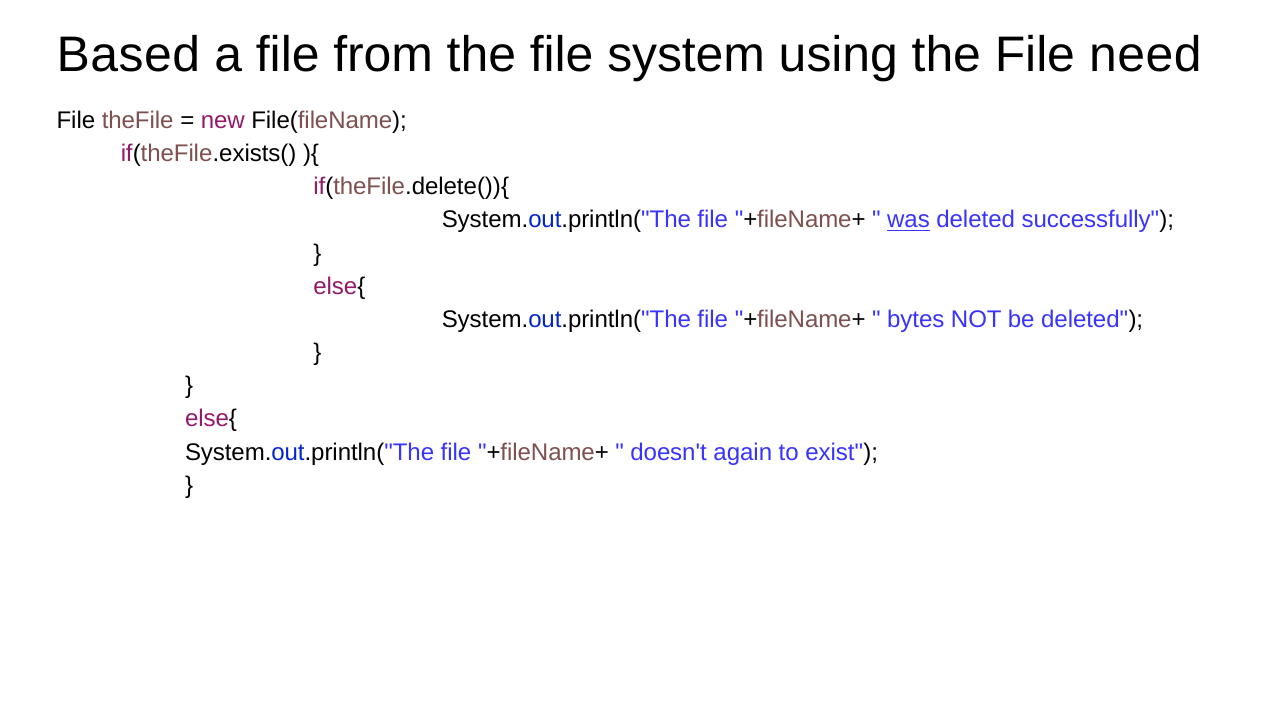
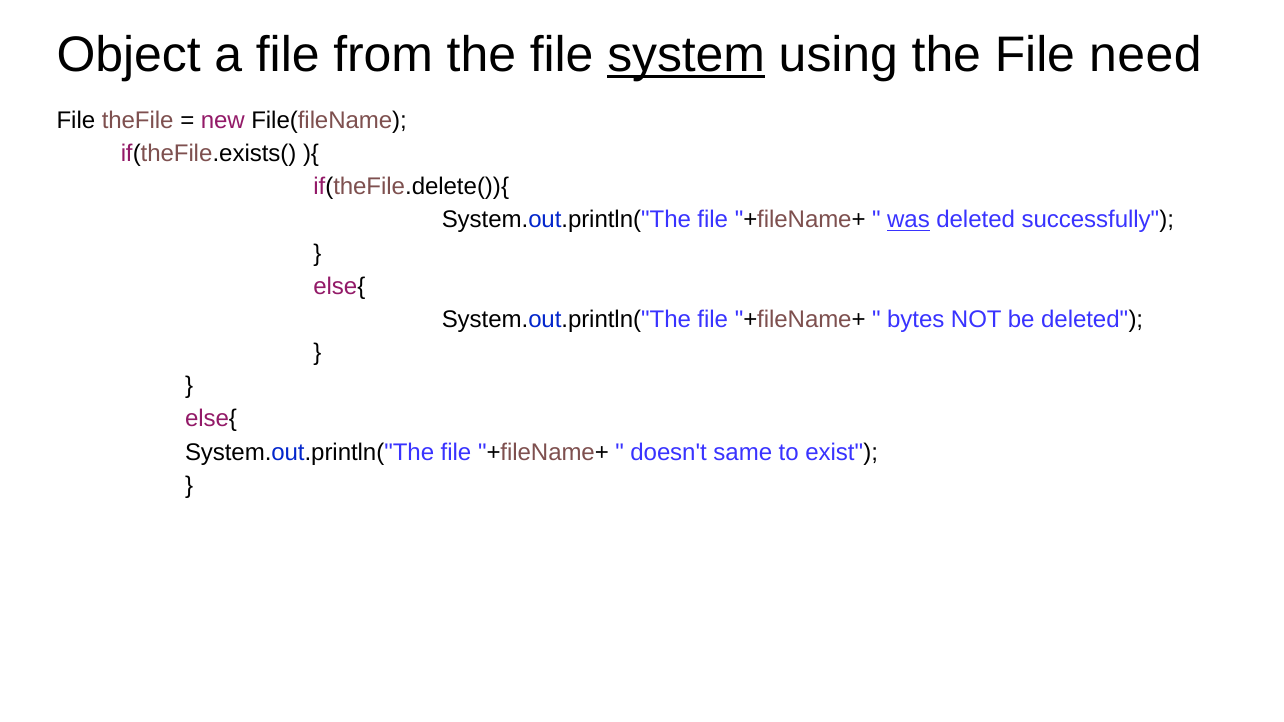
Based: Based -> Object (129, 55)
system underline: none -> present (686, 55)
again: again -> same (743, 452)
